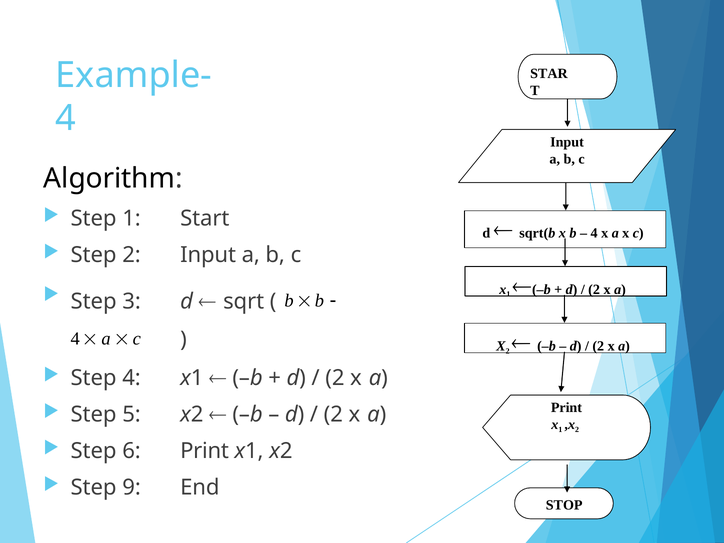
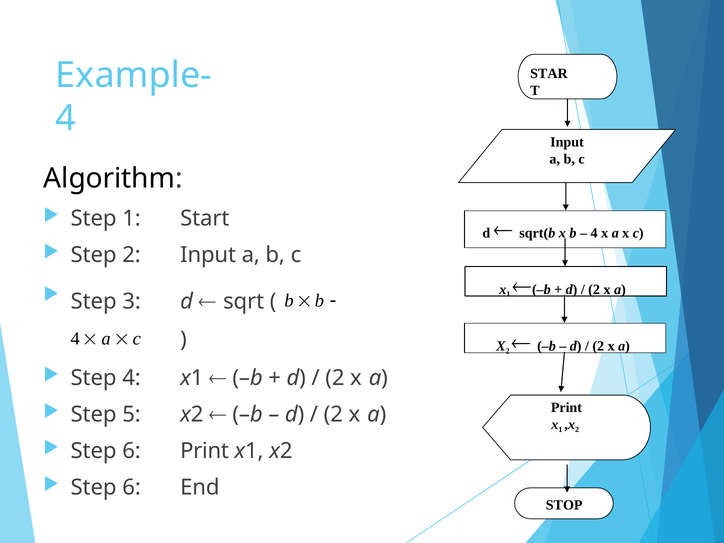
9: 9 -> 6 (132, 488)
